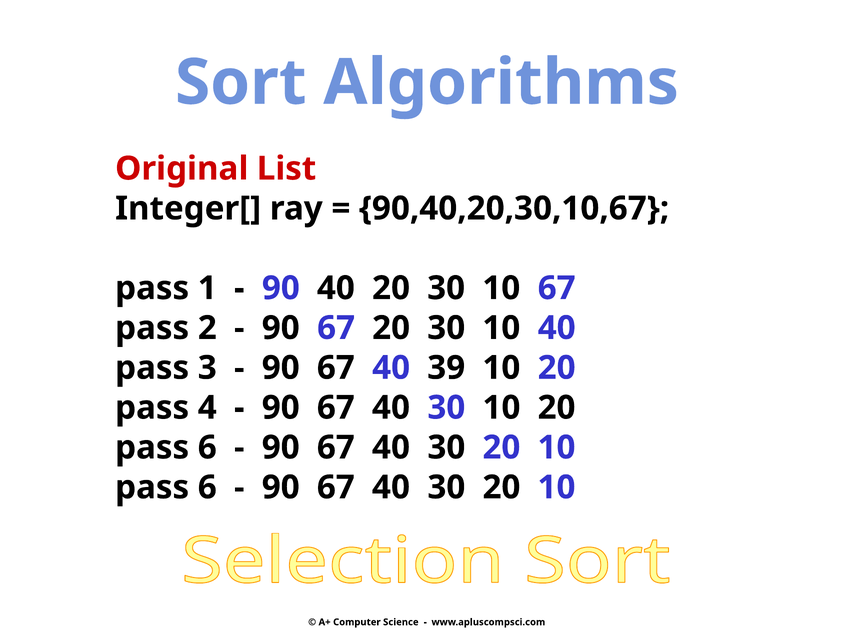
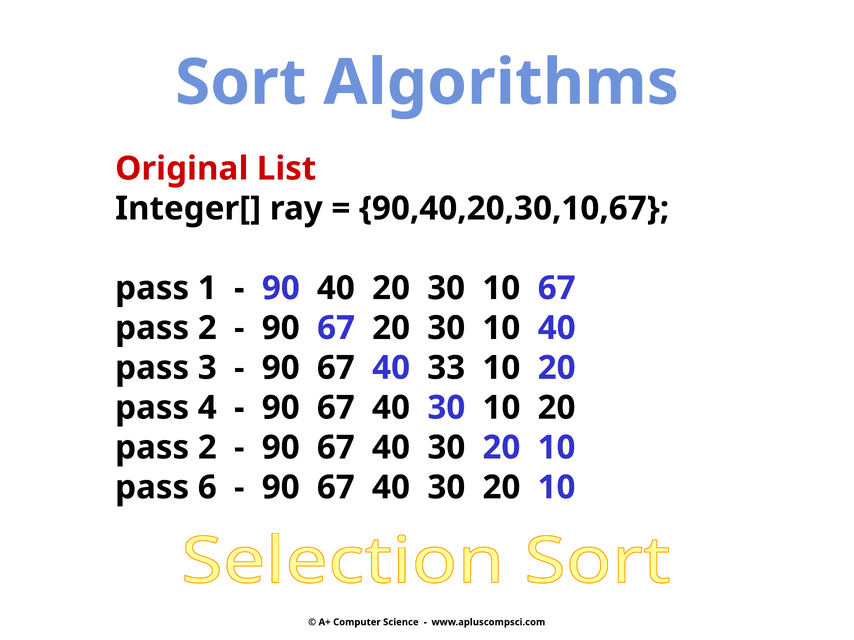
39: 39 -> 33 (446, 368)
6: 6 -> 2 (207, 448)
